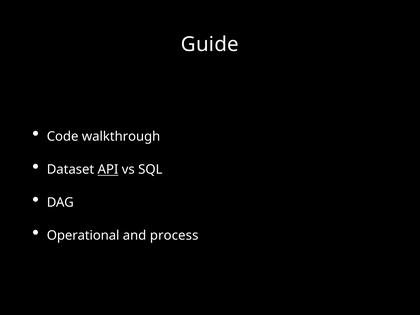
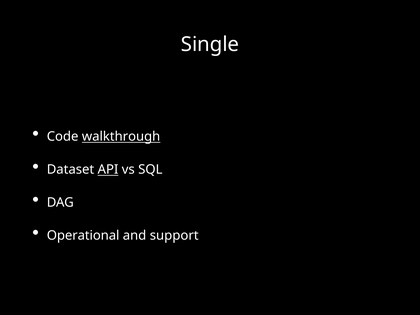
Guide: Guide -> Single (210, 44)
walkthrough underline: none -> present (121, 137)
process: process -> support (174, 236)
